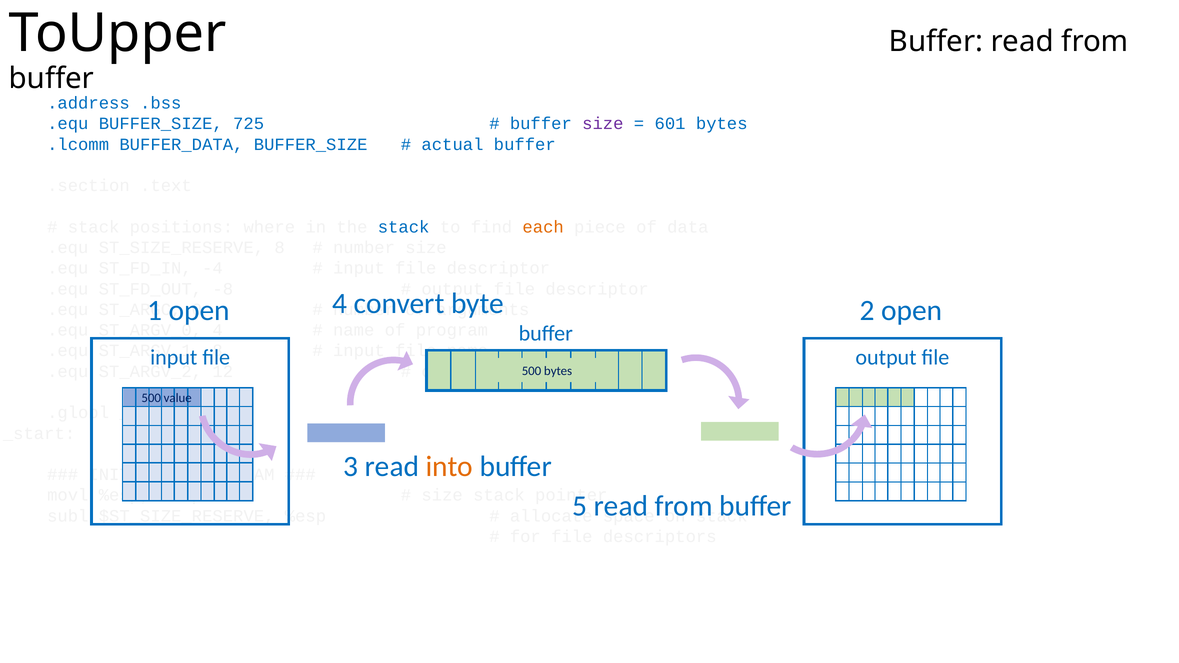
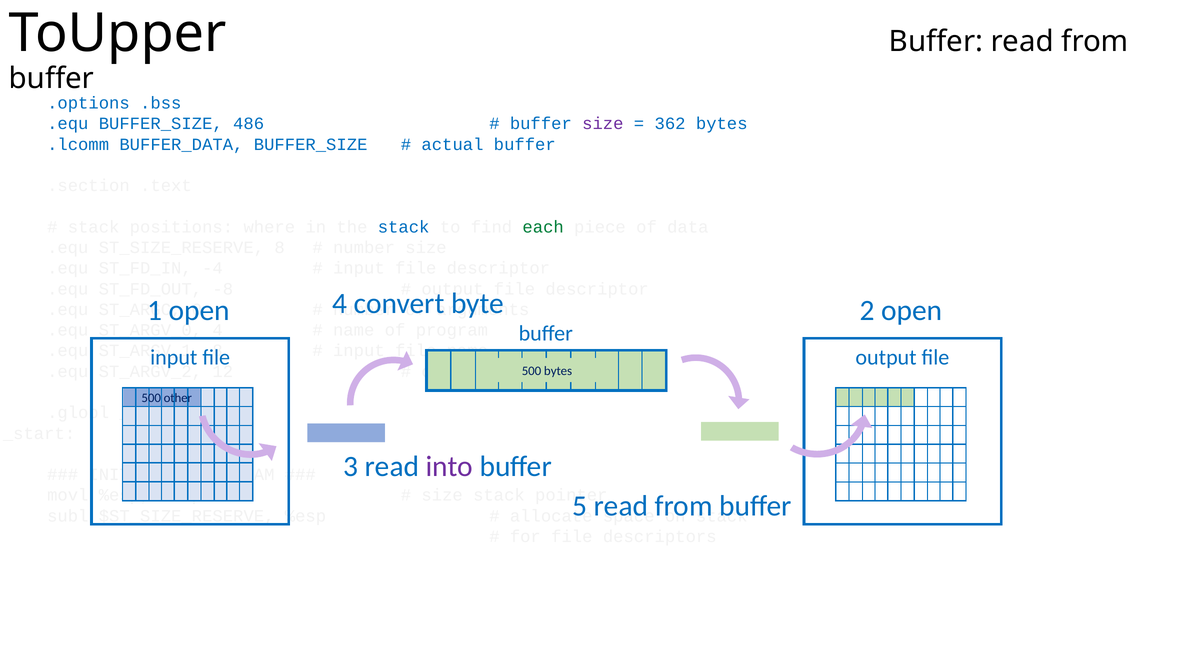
.address: .address -> .options (88, 103)
725: 725 -> 486 (249, 124)
601: 601 -> 362 (670, 124)
each colour: orange -> green (543, 227)
value: value -> other (178, 398)
into colour: orange -> purple (449, 466)
